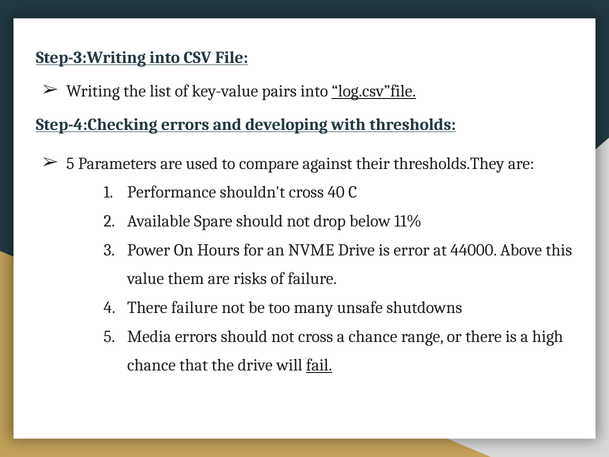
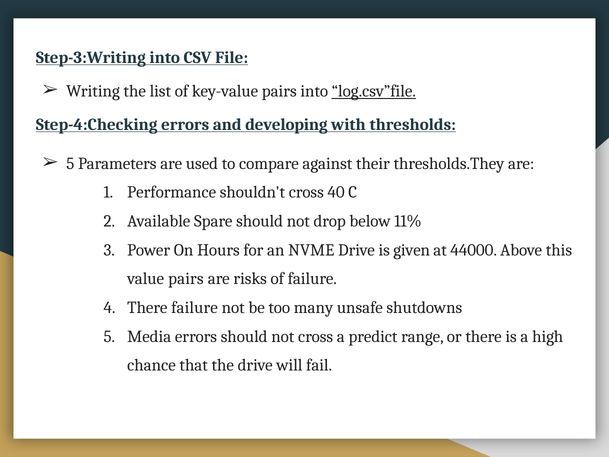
error: error -> given (412, 250)
value them: them -> pairs (186, 279)
a chance: chance -> predict (373, 336)
fail underline: present -> none (319, 365)
